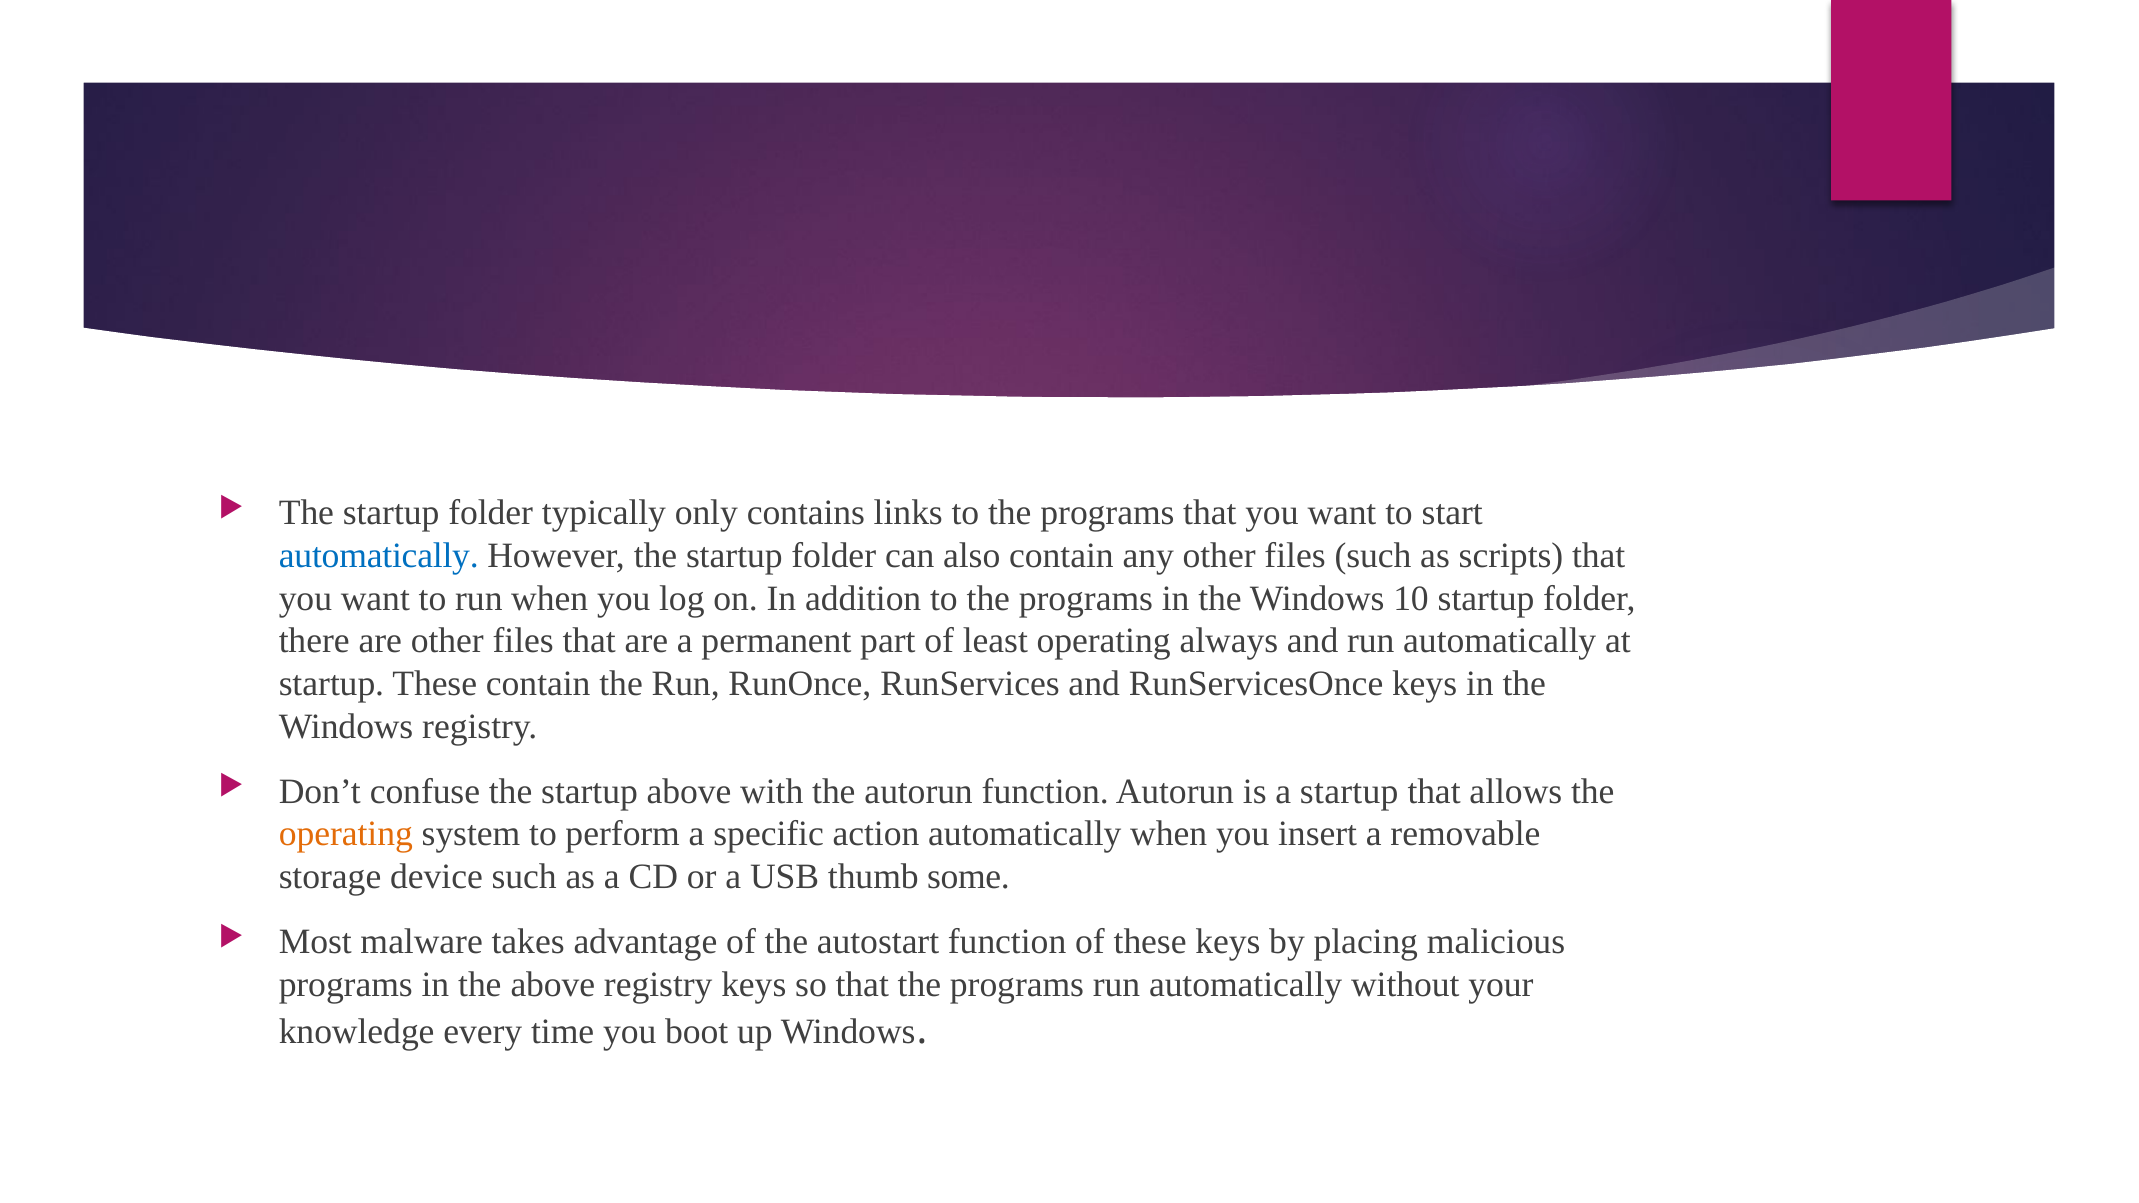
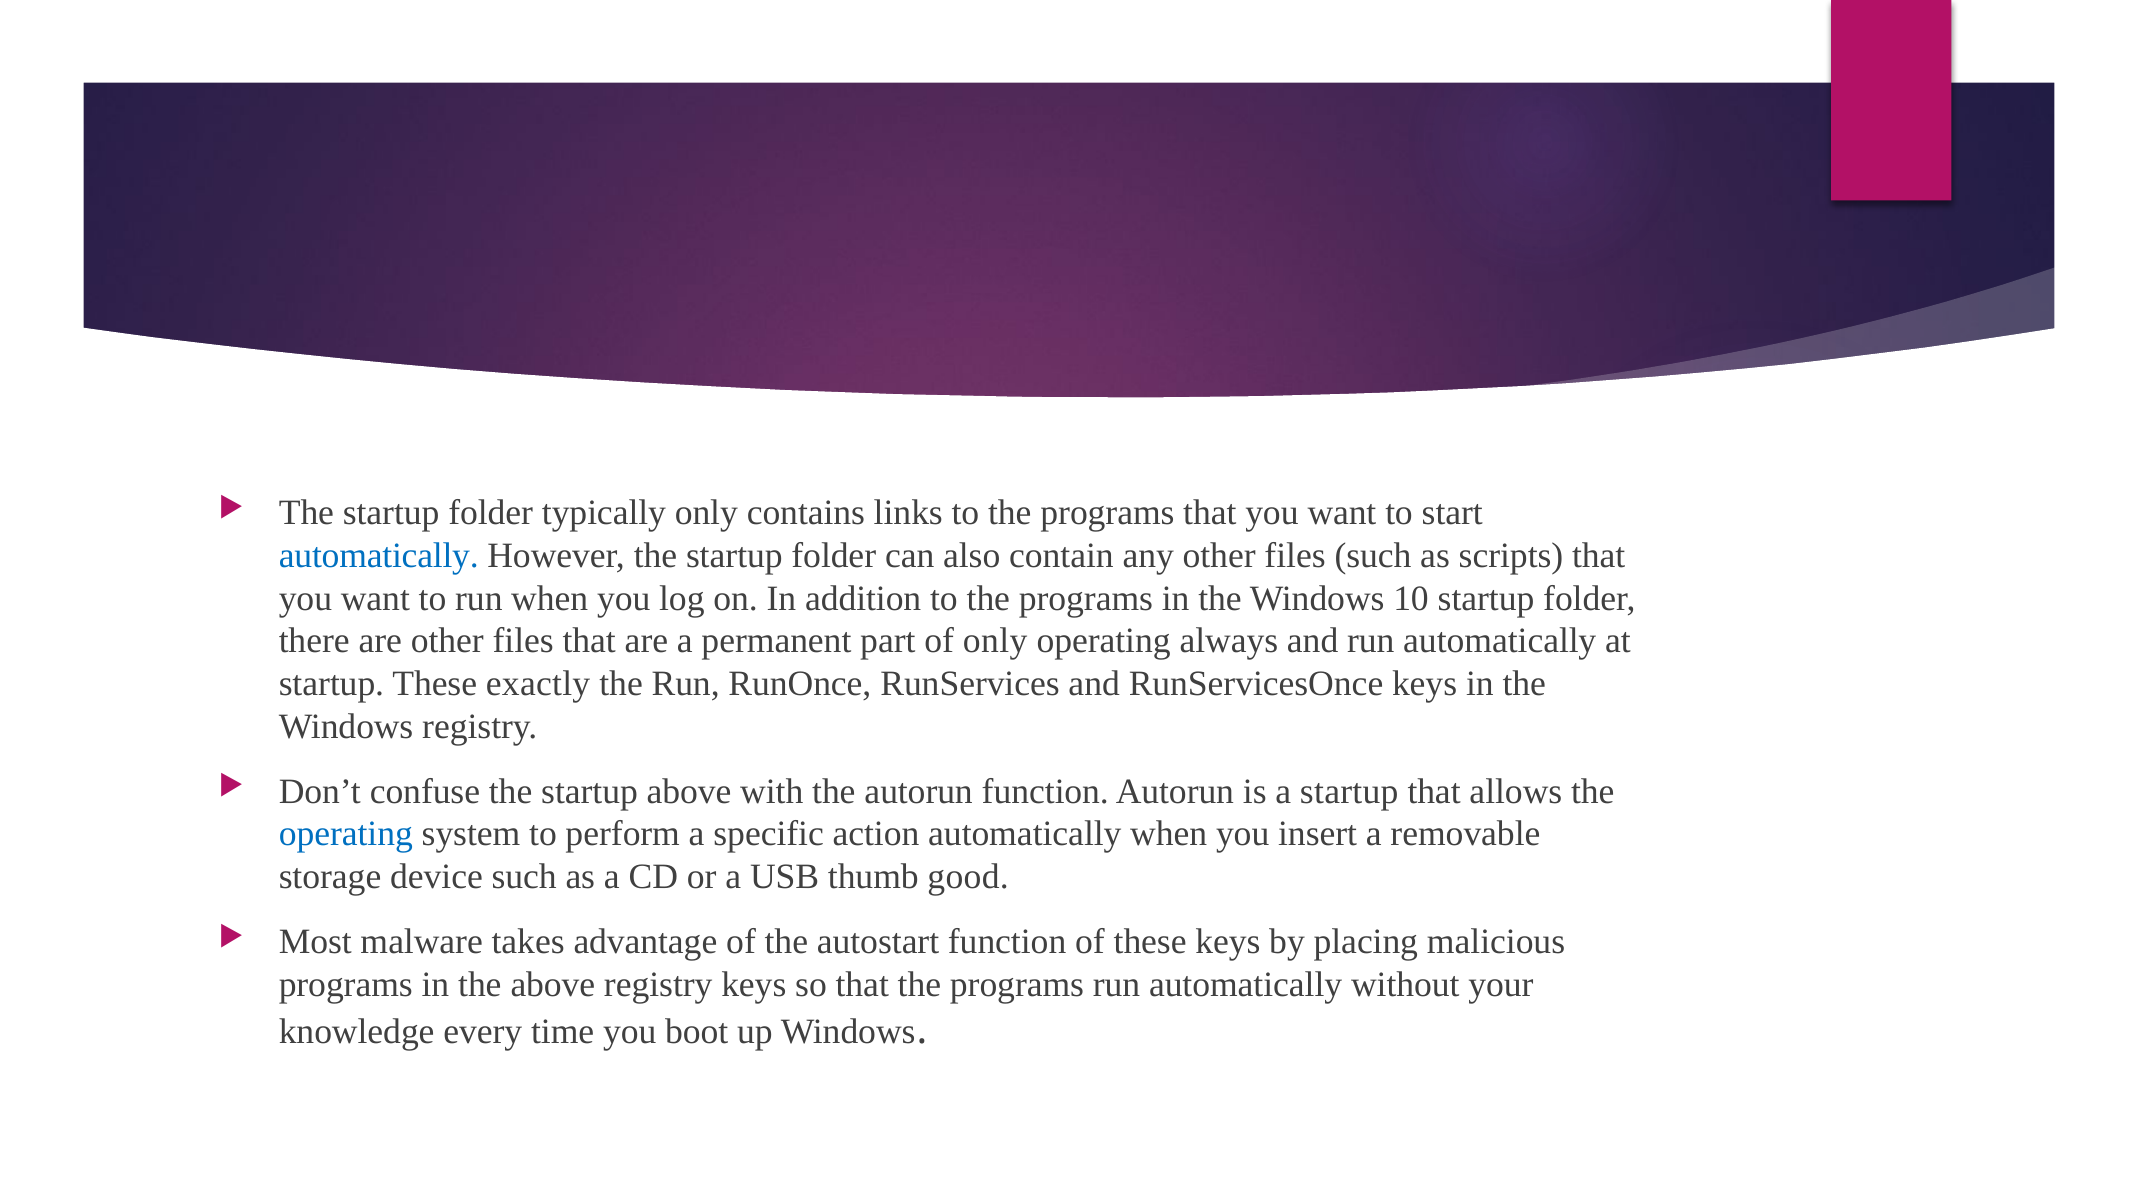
of least: least -> only (995, 641)
These contain: contain -> exactly (538, 684)
operating colour: orange -> blue (346, 834)
some: some -> good (968, 877)
